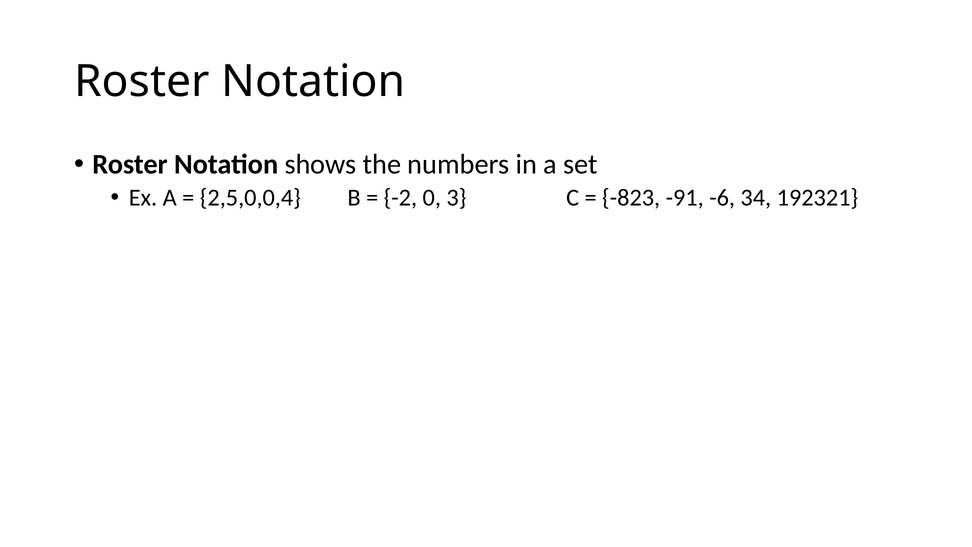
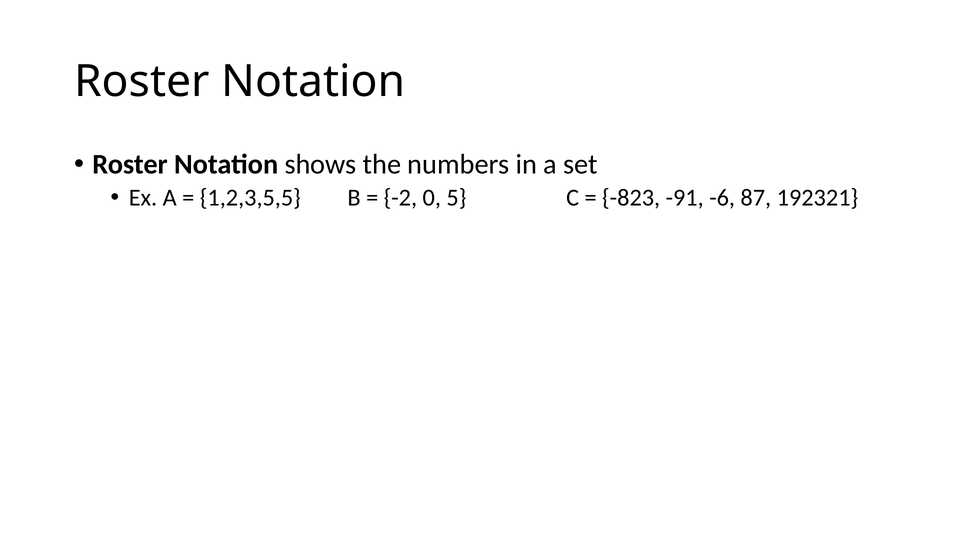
2,5,0,0,4: 2,5,0,0,4 -> 1,2,3,5,5 (250, 198)
3: 3 -> 5 (456, 198)
34: 34 -> 87 (756, 198)
